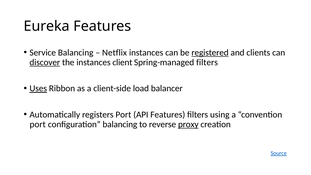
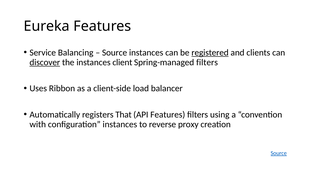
Netflix: Netflix -> Source (115, 53)
Uses underline: present -> none (38, 88)
registers Port: Port -> That (123, 115)
port: port -> with (38, 124)
configuration balancing: balancing -> instances (120, 124)
proxy underline: present -> none (188, 124)
